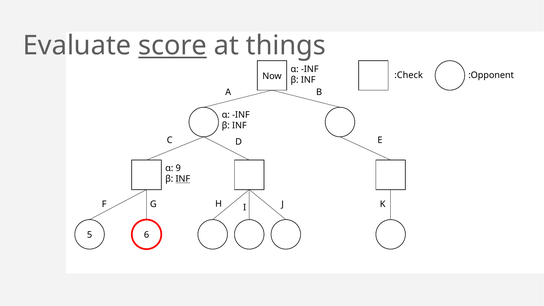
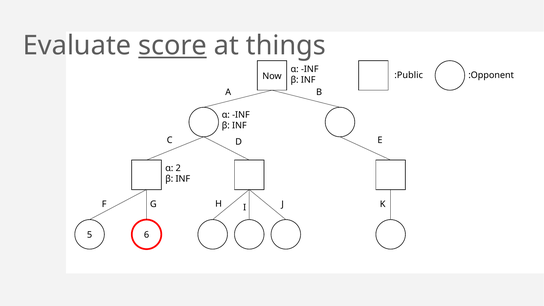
:Check: :Check -> :Public (409, 75)
9: 9 -> 2 (178, 168)
INF underline: present -> none (183, 179)
